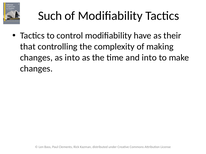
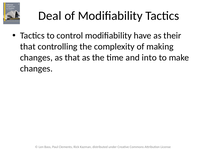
Such: Such -> Deal (50, 16)
as into: into -> that (72, 58)
